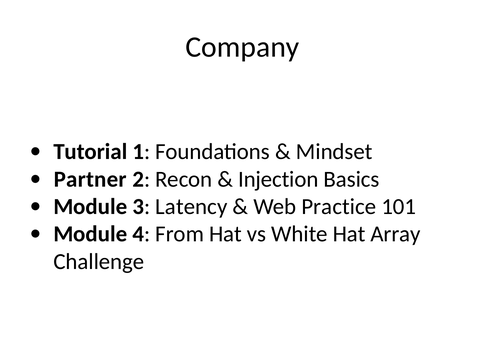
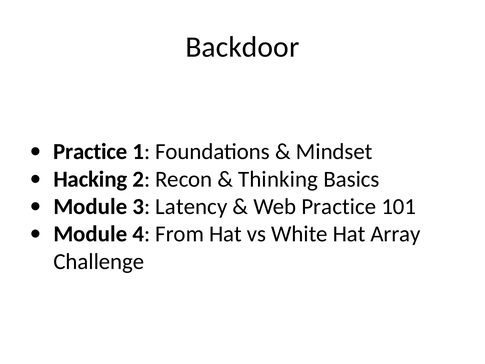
Company: Company -> Backdoor (242, 47)
Tutorial: Tutorial -> Practice (90, 152)
Partner: Partner -> Hacking (90, 179)
Injection: Injection -> Thinking (278, 179)
